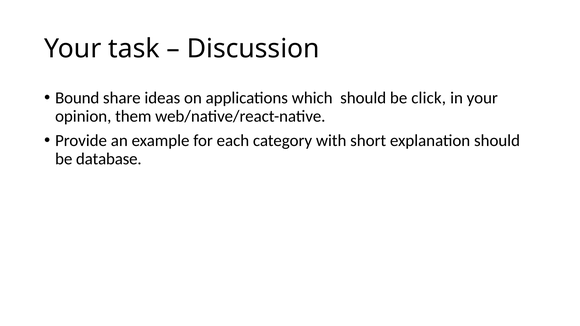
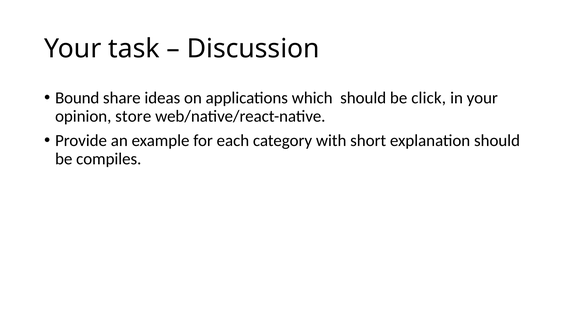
them: them -> store (133, 116)
database: database -> compiles (109, 159)
